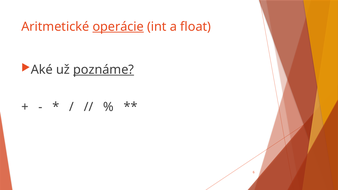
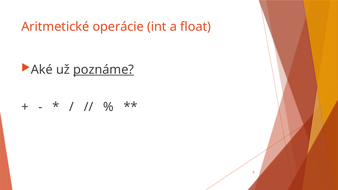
operácie underline: present -> none (118, 27)
